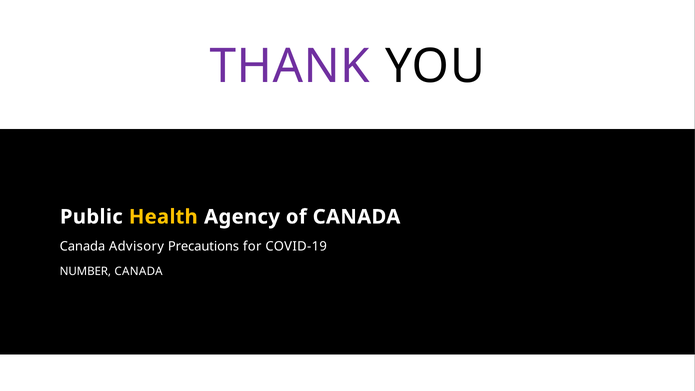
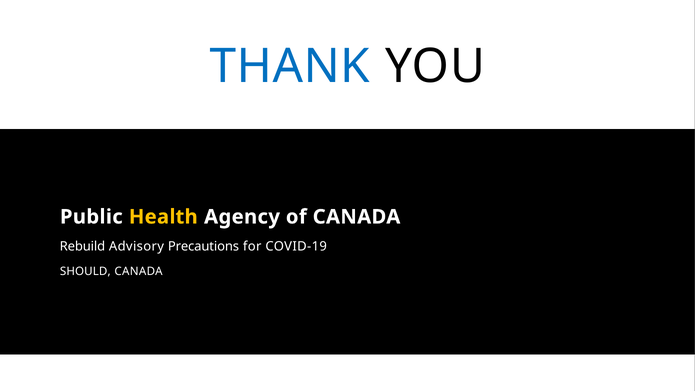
THANK colour: purple -> blue (290, 66)
Canada: Canada -> Rebuild (82, 247)
NUMBER: NUMBER -> SHOULD (85, 271)
